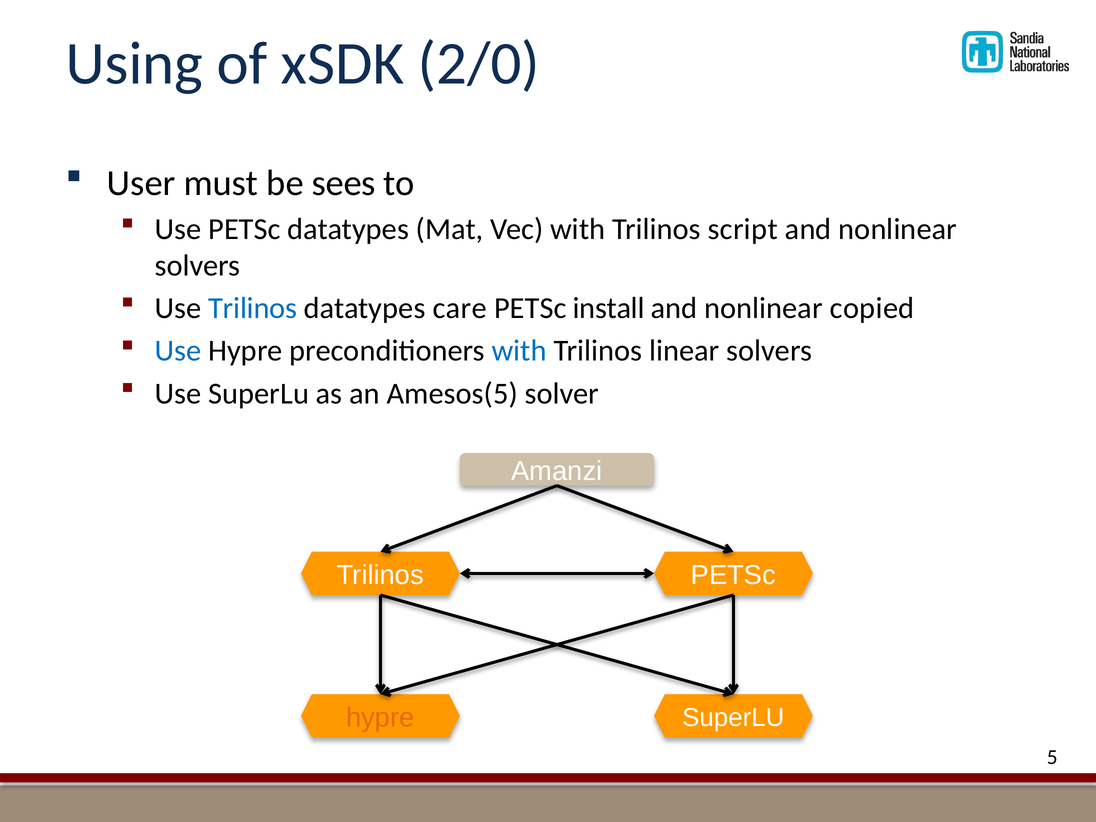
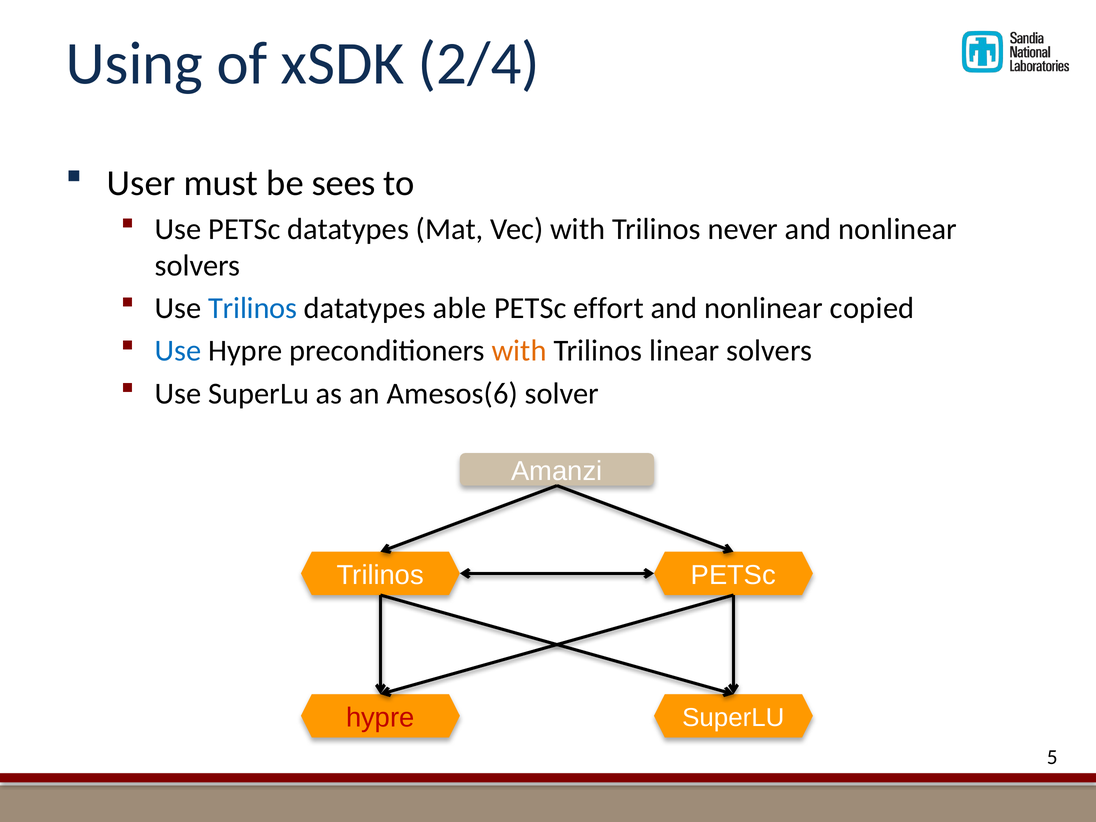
2/0: 2/0 -> 2/4 (479, 64)
script: script -> never (743, 229)
care: care -> able (460, 308)
install: install -> effort (609, 308)
with colour: blue -> orange (519, 351)
Amesos(5: Amesos(5 -> Amesos(6 (452, 394)
hypre colour: orange -> red (380, 718)
